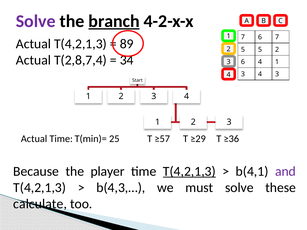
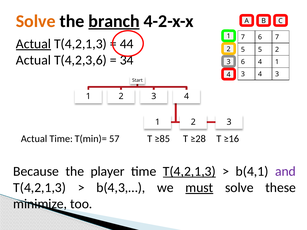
Solve colour: purple -> orange (36, 21)
Actual underline: none -> present (33, 44)
89: 89 -> 44 (127, 44)
T(2,8,7,4: T(2,8,7,4 -> T(4,2,3,6 (80, 60)
≥57: ≥57 -> ≥85 (162, 139)
≥29: ≥29 -> ≥28 (198, 139)
≥36: ≥36 -> ≥16 (231, 139)
25: 25 -> 57 (114, 139)
must underline: none -> present (199, 188)
calculate: calculate -> minimize (40, 204)
